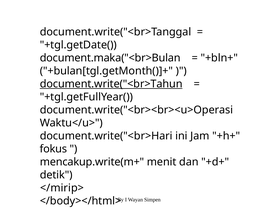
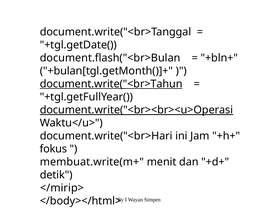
document.maka("<br>Bulan: document.maka("<br>Bulan -> document.flash("<br>Bulan (110, 58)
document.write("<br><br><u>Operasi underline: none -> present (136, 110)
mencakup.write(m+: mencakup.write(m+ -> membuat.write(m+ (92, 162)
